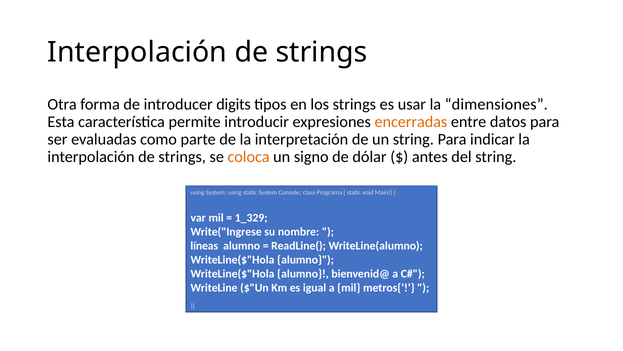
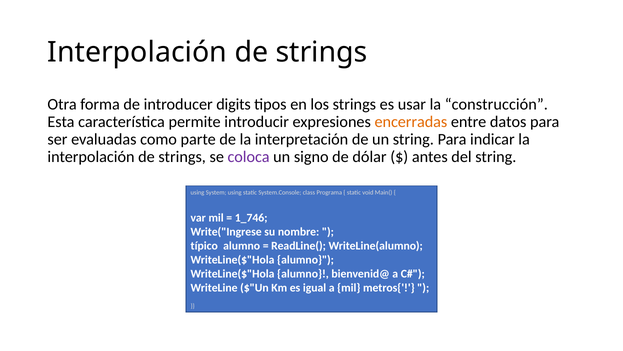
dimensiones: dimensiones -> construcción (496, 104)
coloca colour: orange -> purple (249, 157)
1_329: 1_329 -> 1_746 (251, 217)
líneas: líneas -> típico (204, 245)
